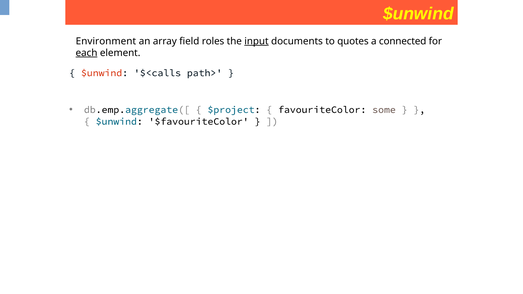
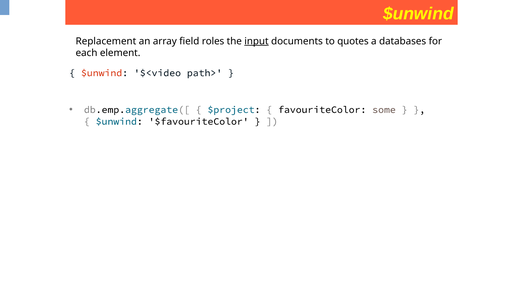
Environment: Environment -> Replacement (106, 41)
connected: connected -> databases (403, 41)
each underline: present -> none (87, 53)
$<calls: $<calls -> $<video (157, 73)
